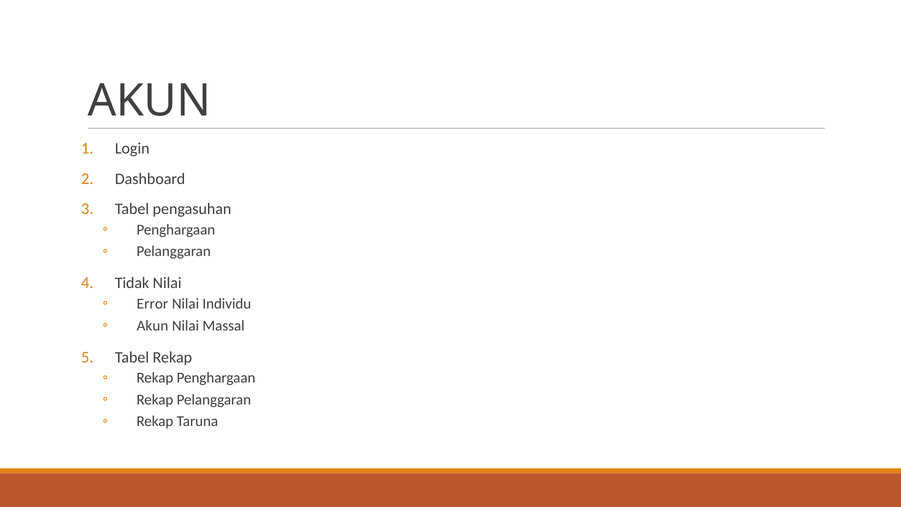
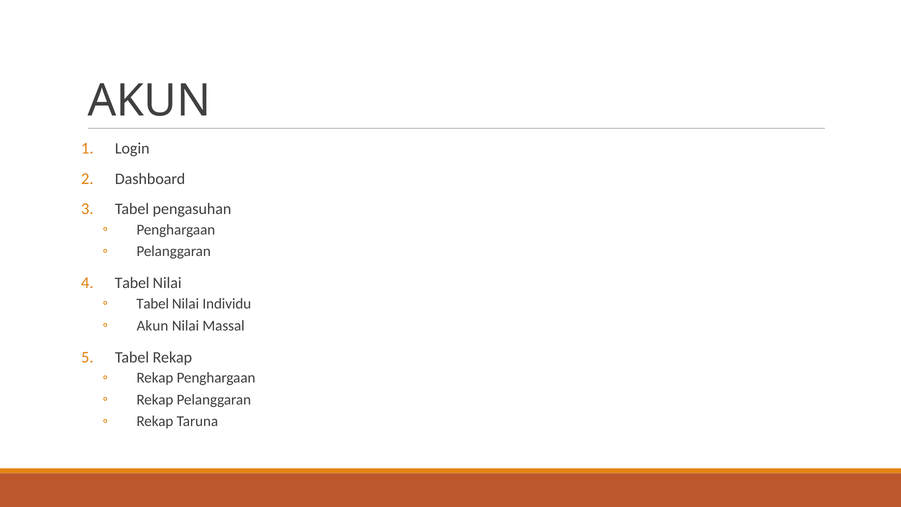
Tidak: Tidak -> Tabel (132, 283)
Error: Error -> Tabel (153, 304)
